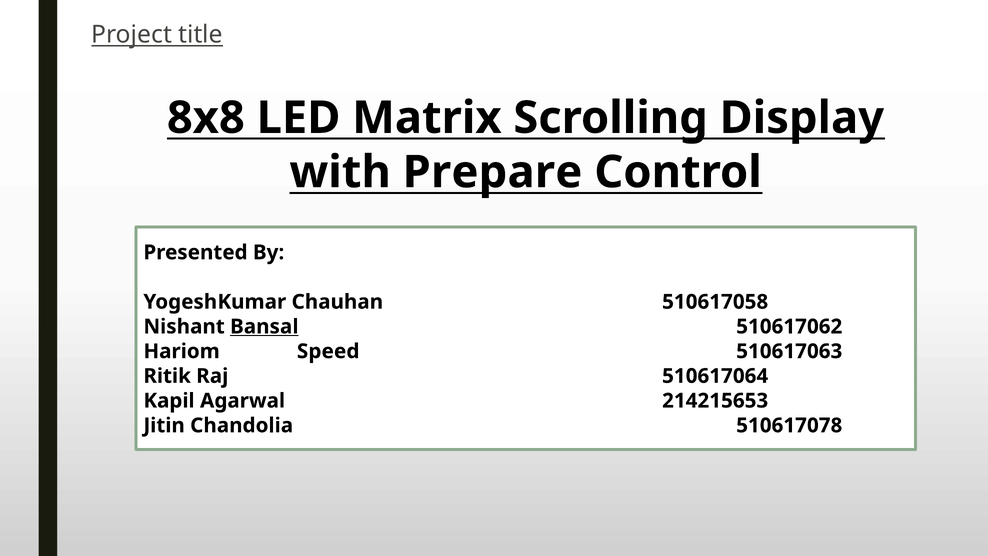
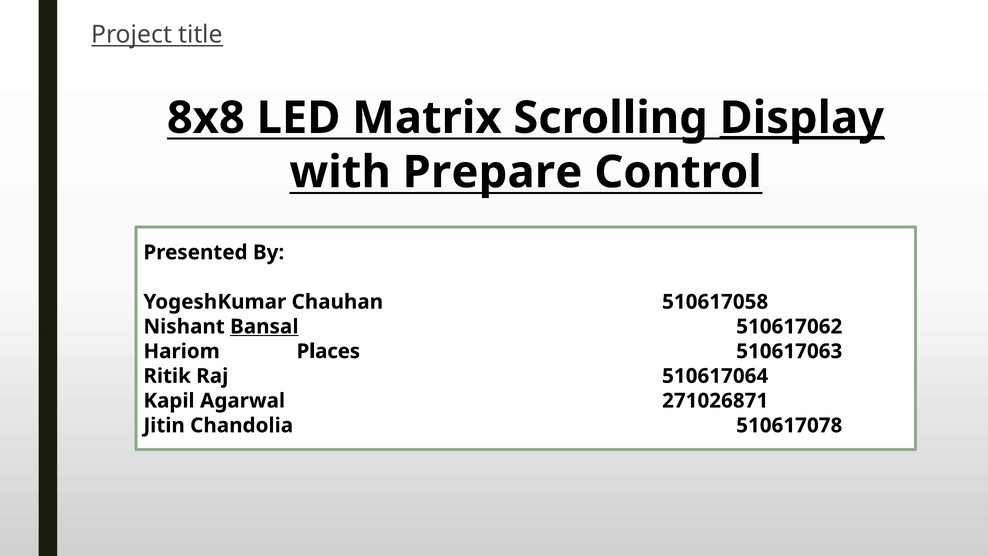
Display underline: none -> present (802, 118)
Speed: Speed -> Places (328, 351)
214215653: 214215653 -> 271026871 (715, 401)
